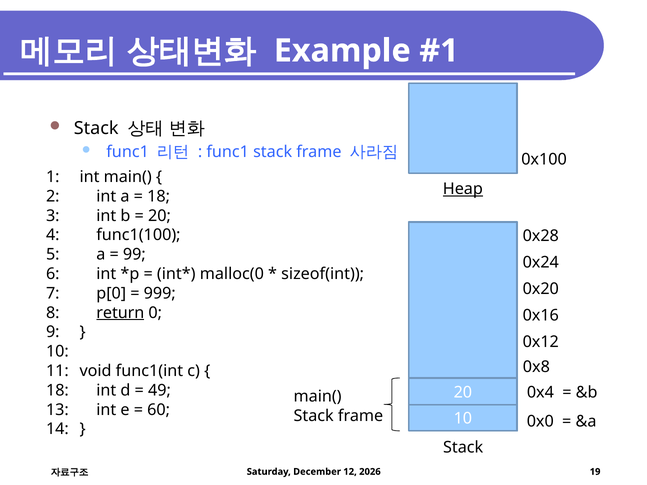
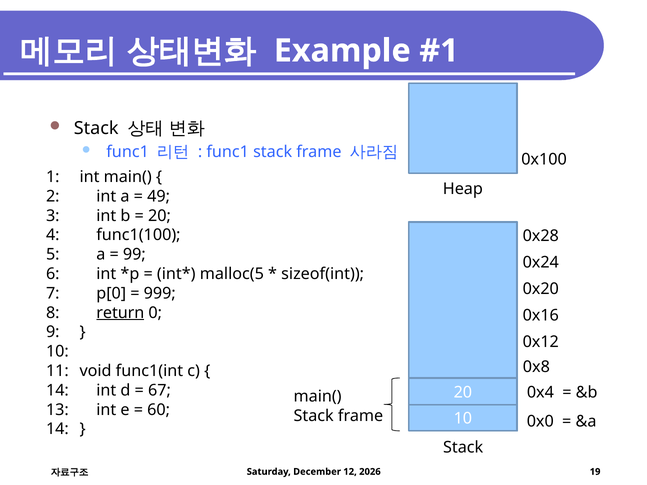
Heap underline: present -> none (463, 189)
18: 18 -> 49 (159, 196)
malloc(0: malloc(0 -> malloc(5 (232, 274)
18: 18 -> 14 (57, 391)
49: 49 -> 67 (159, 391)
